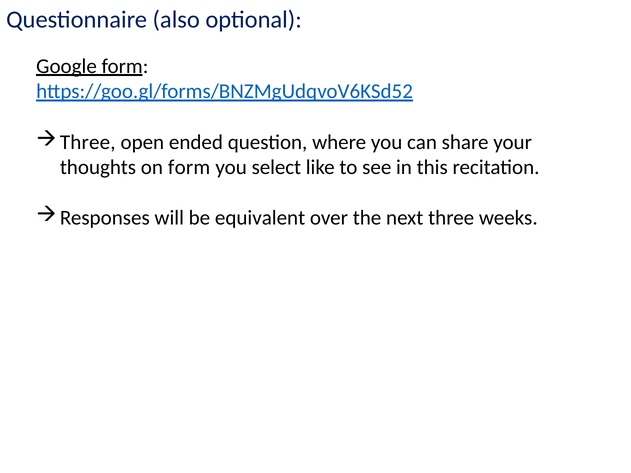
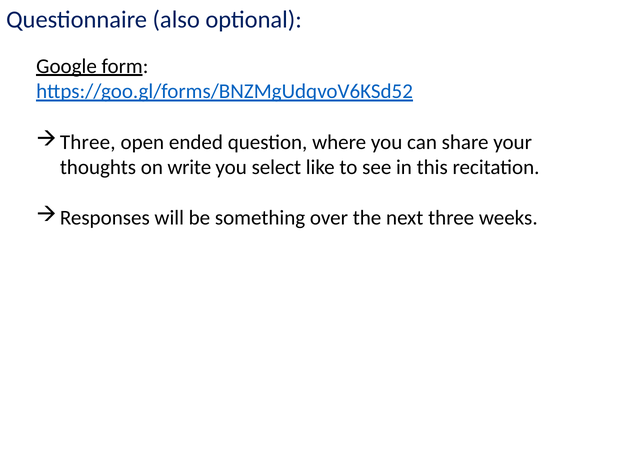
on form: form -> write (189, 168)
equivalent: equivalent -> something (260, 218)
